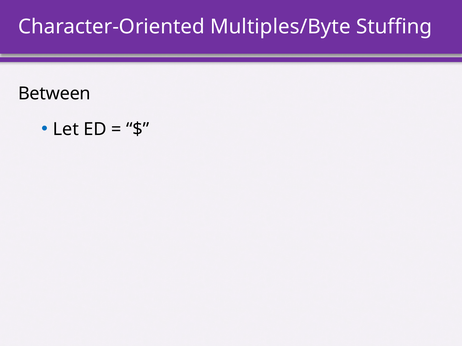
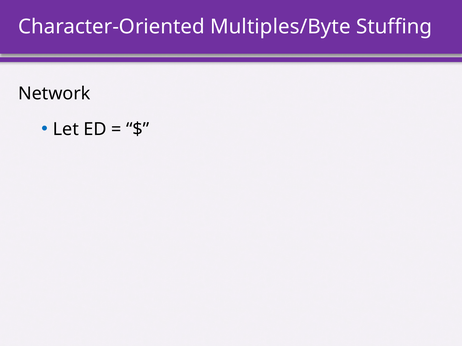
Between: Between -> Network (54, 94)
